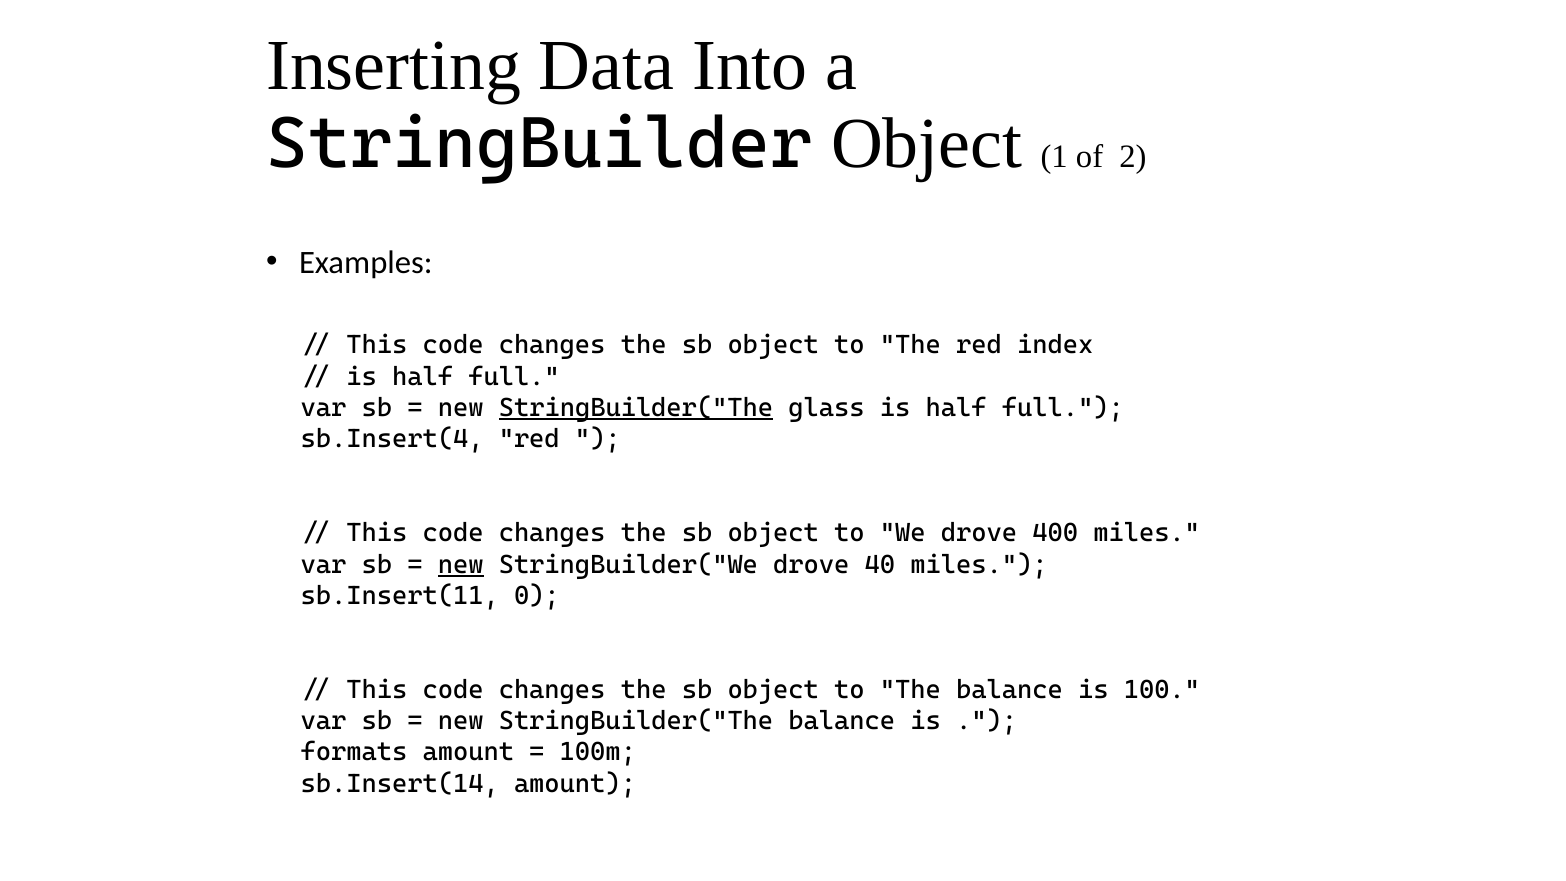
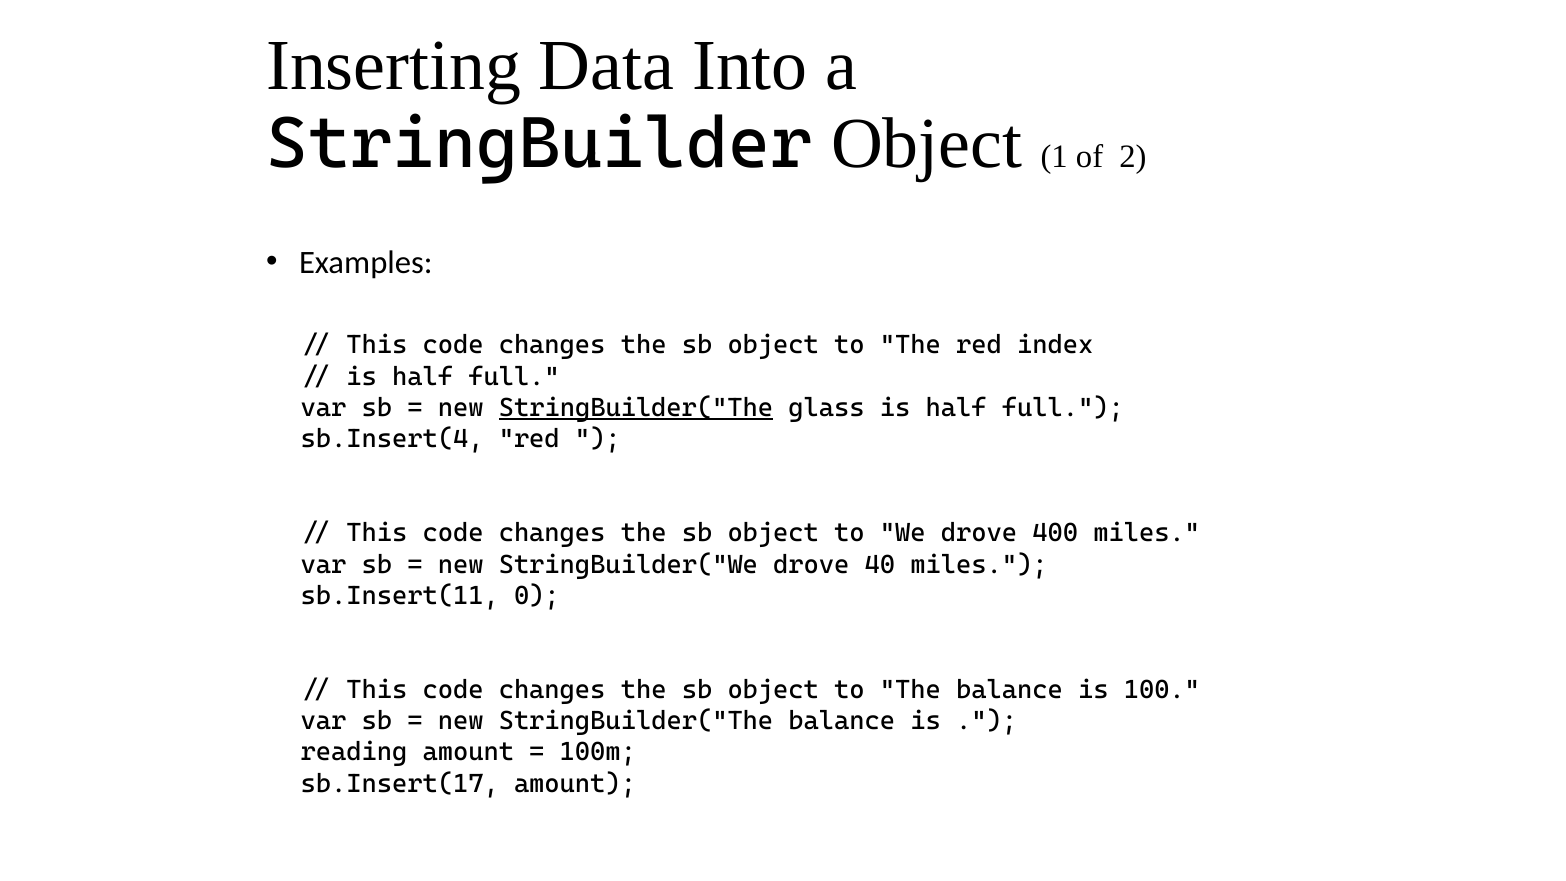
new underline: present -> none (461, 565)
formats: formats -> reading (354, 752)
sb.Insert(14: sb.Insert(14 -> sb.Insert(17 (400, 784)
